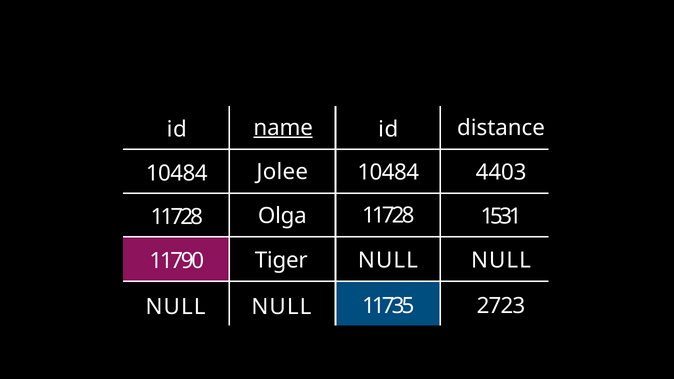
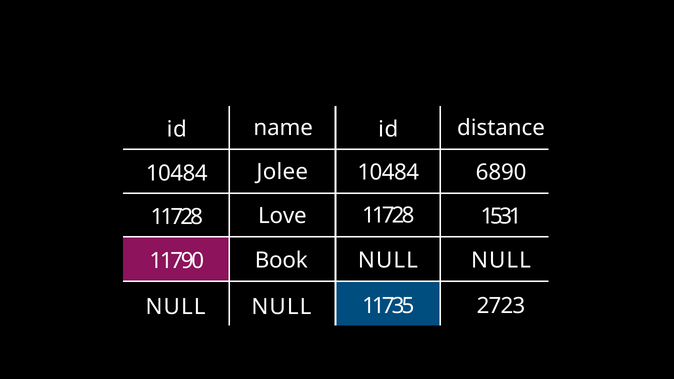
name underline: present -> none (283, 128)
4403: 4403 -> 6890 (501, 173)
Olga: Olga -> Love (282, 216)
Tiger: Tiger -> Book (281, 260)
